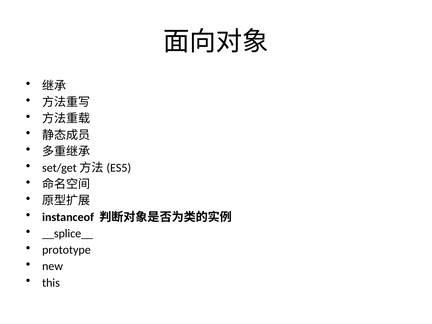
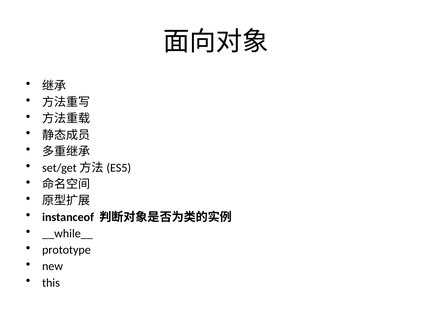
__splice__: __splice__ -> __while__ (67, 234)
